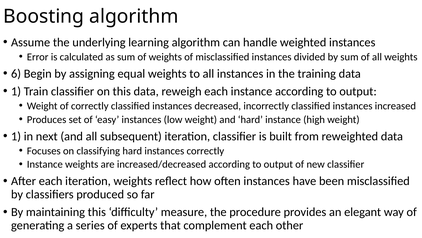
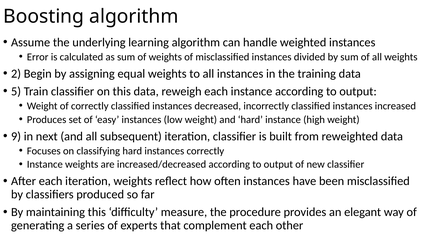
6: 6 -> 2 (16, 73)
1: 1 -> 5 (16, 91)
1: 1 -> 9 (16, 136)
